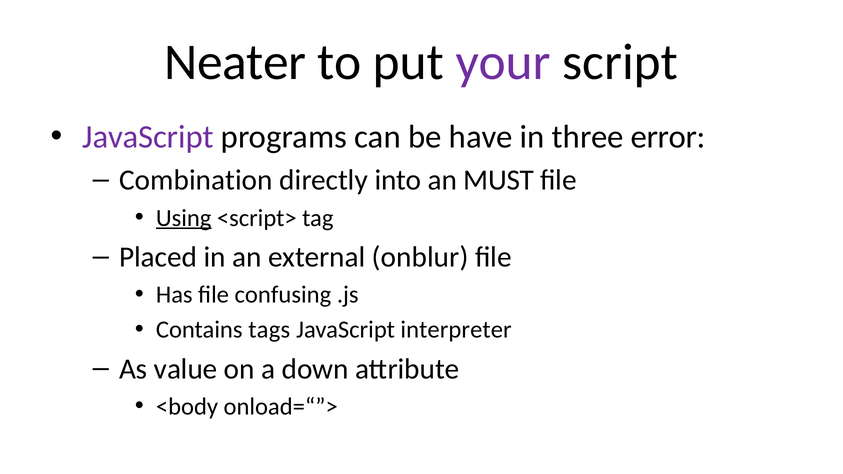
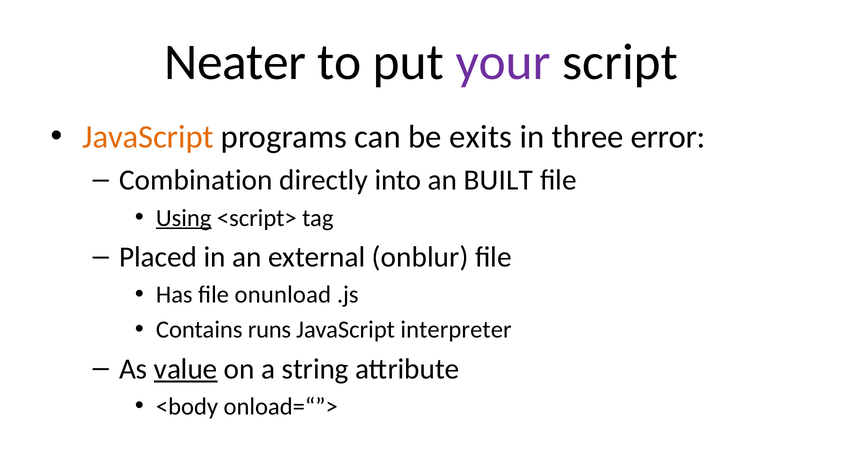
JavaScript colour: purple -> orange (148, 137)
have: have -> exits (481, 137)
MUST: MUST -> BUILT (498, 180)
confusing: confusing -> onunload (283, 295)
tags: tags -> runs (269, 330)
value underline: none -> present (186, 369)
down: down -> string (315, 369)
